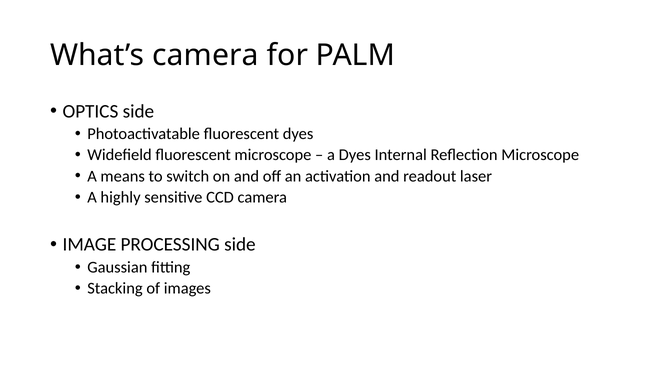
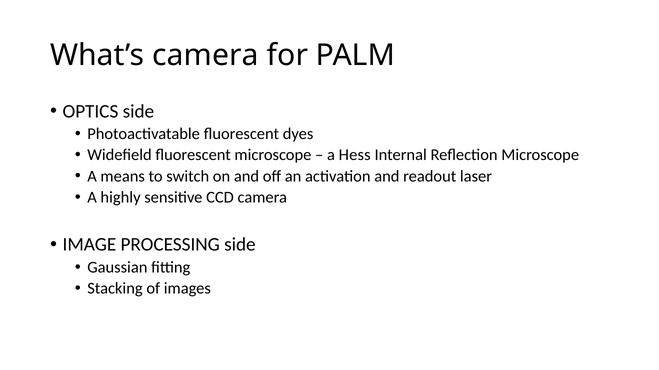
a Dyes: Dyes -> Hess (355, 155)
